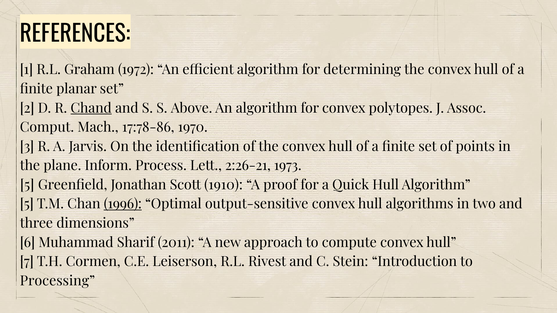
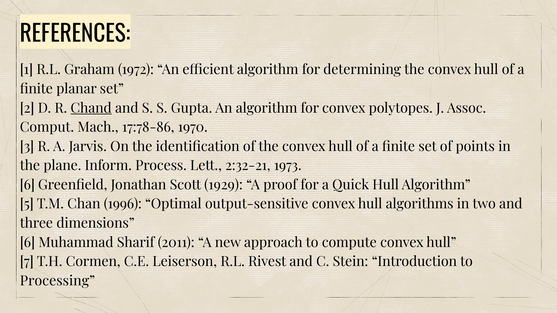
Above: Above -> Gupta (192, 108)
2:26-21: 2:26-21 -> 2:32-21 (248, 166)
5: 5 -> 6 (27, 185)
1910: 1910 -> 1929 (223, 185)
1996 underline: present -> none (123, 204)
